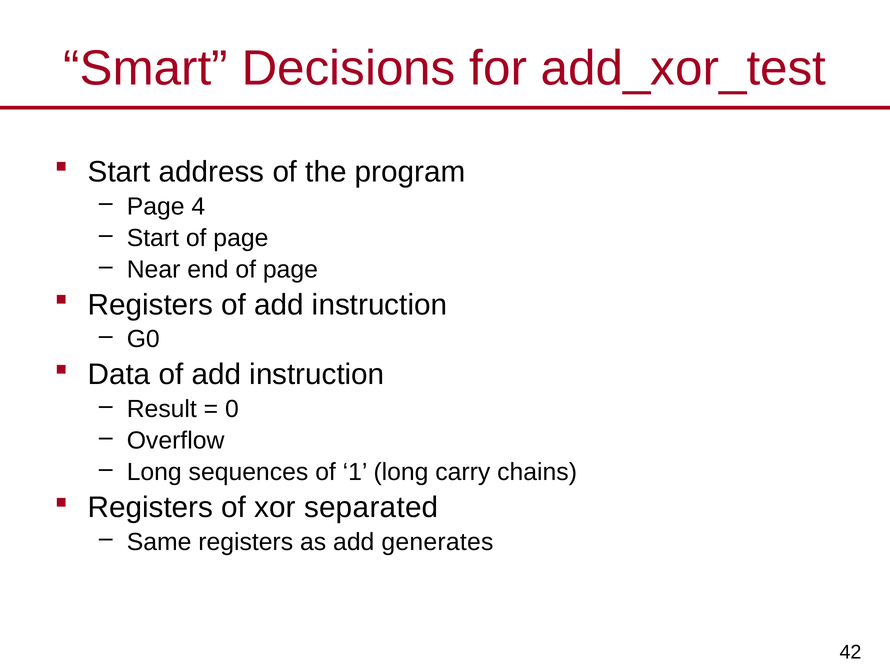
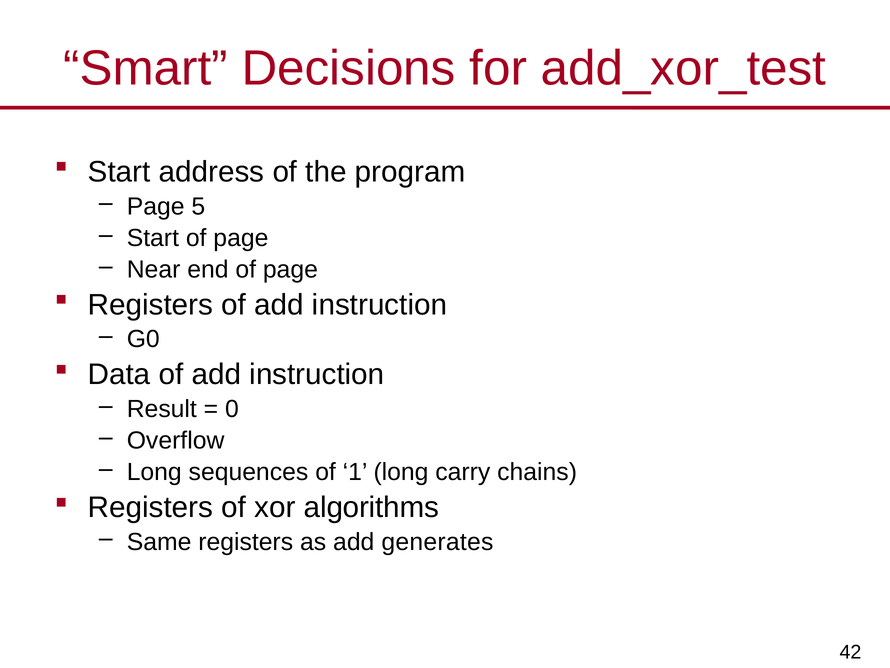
4: 4 -> 5 (198, 206)
separated: separated -> algorithms (371, 507)
